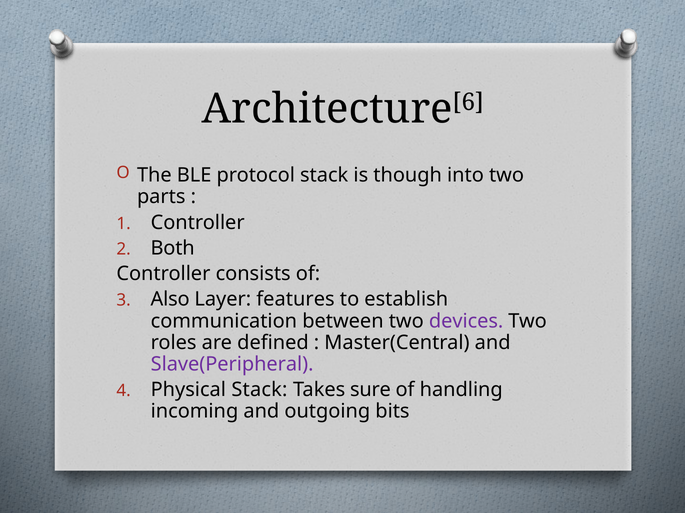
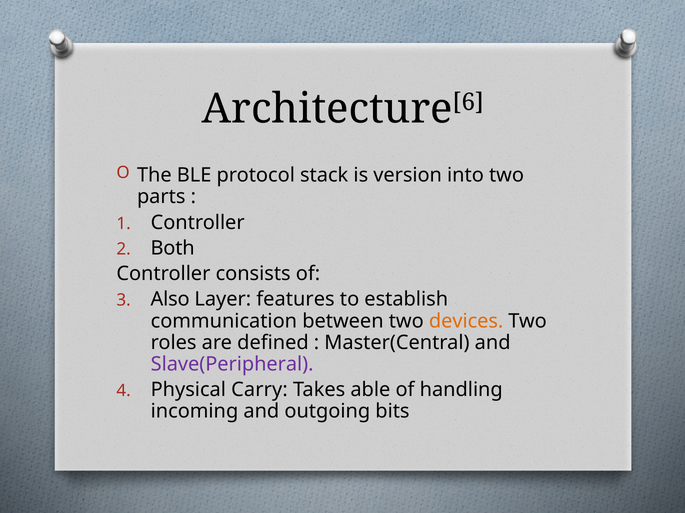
though: though -> version (408, 176)
devices colour: purple -> orange (466, 321)
Physical Stack: Stack -> Carry (259, 390)
sure: sure -> able (370, 390)
